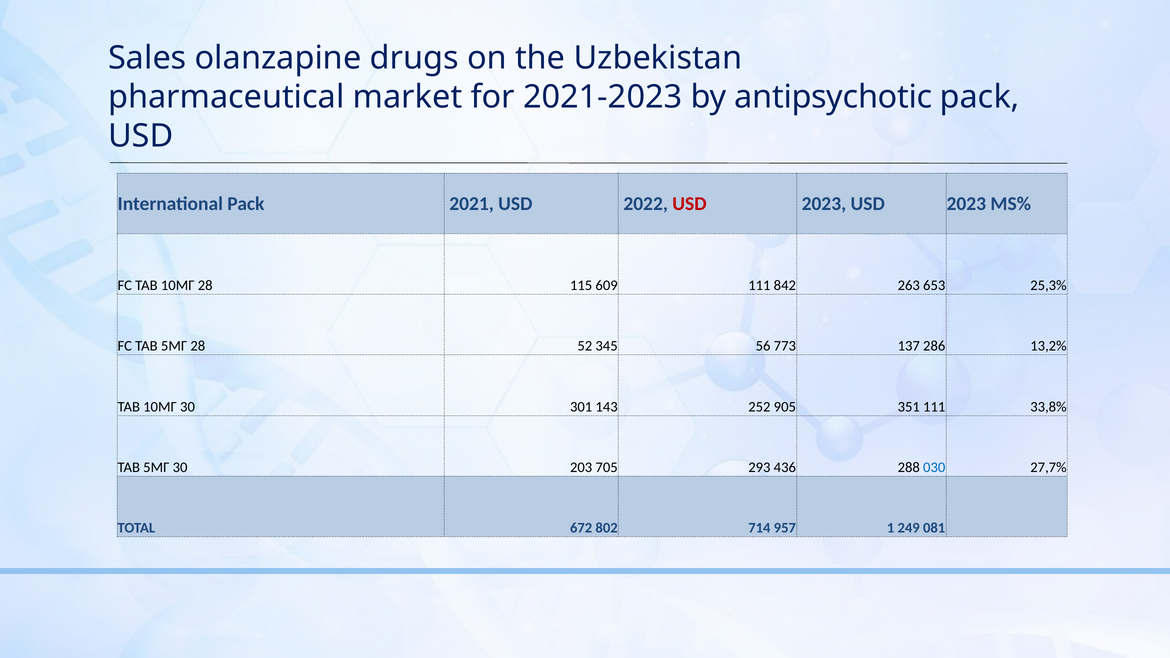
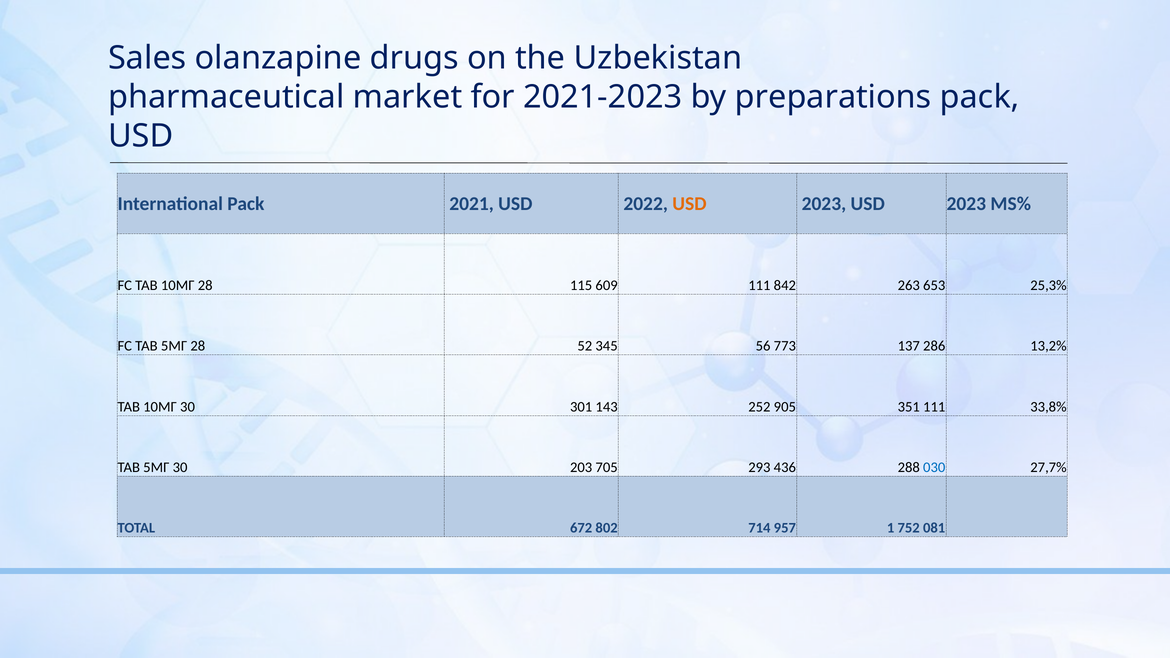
antipsychotic: antipsychotic -> preparations (833, 97)
USD colour: red -> orange (689, 204)
249: 249 -> 752 (909, 528)
